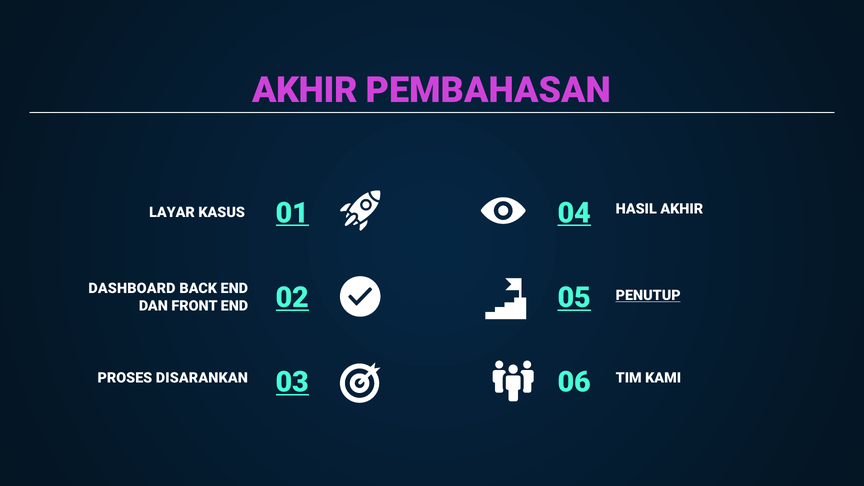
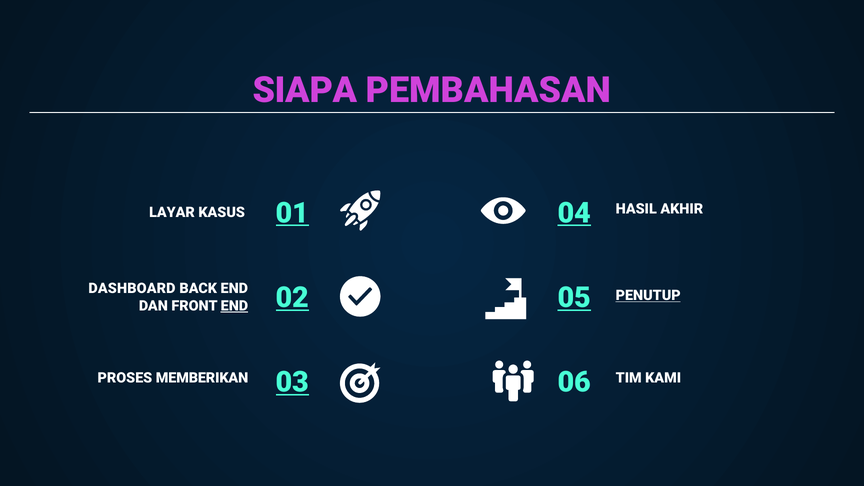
AKHIR: AKHIR -> SIAPA (305, 90)
END underline: none -> present (234, 306)
DISARANKAN: DISARANKAN -> MEMBERIKAN (202, 378)
